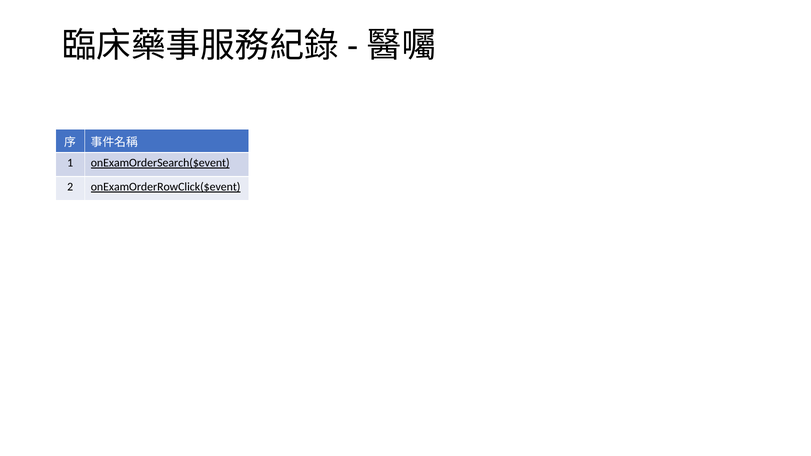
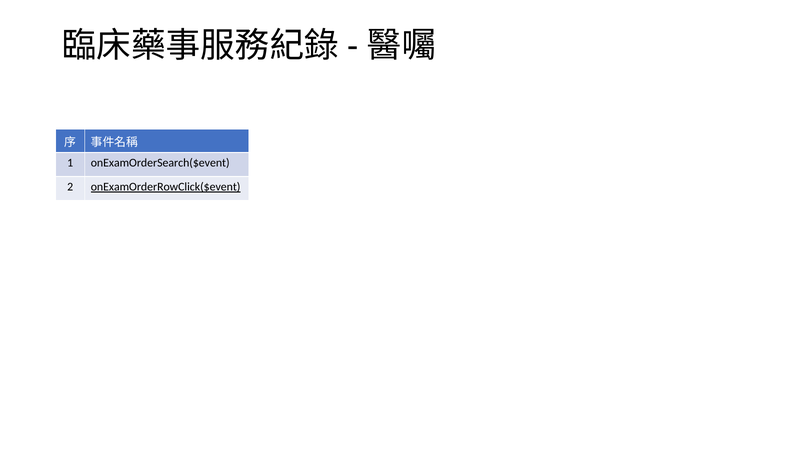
onExamOrderSearch($event underline: present -> none (160, 163)
